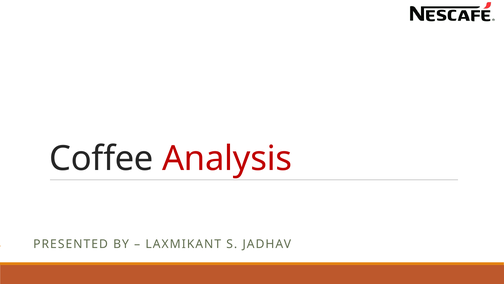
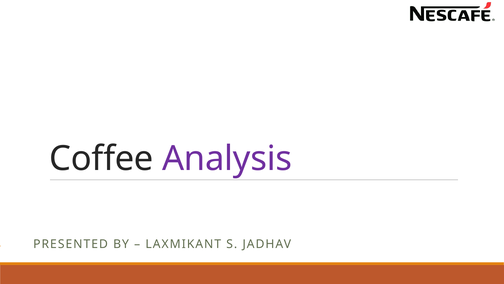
Analysis colour: red -> purple (227, 158)
